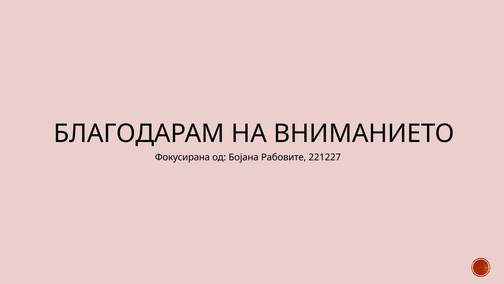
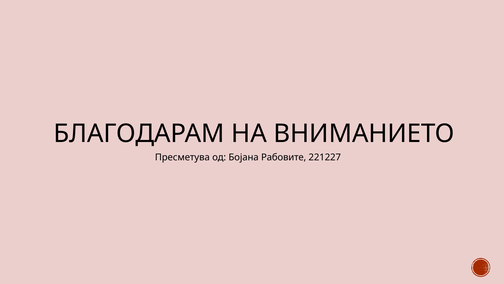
Фокусирана: Фокусирана -> Пресметува (182, 157)
